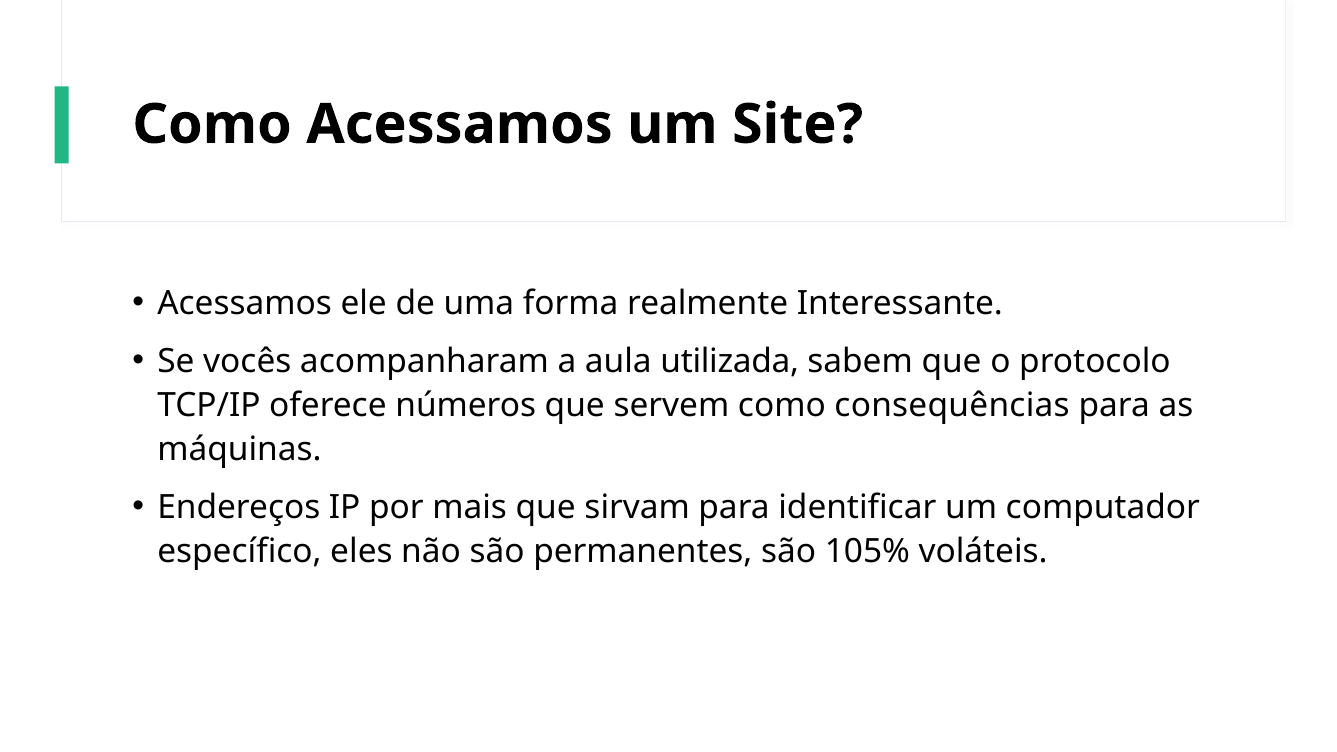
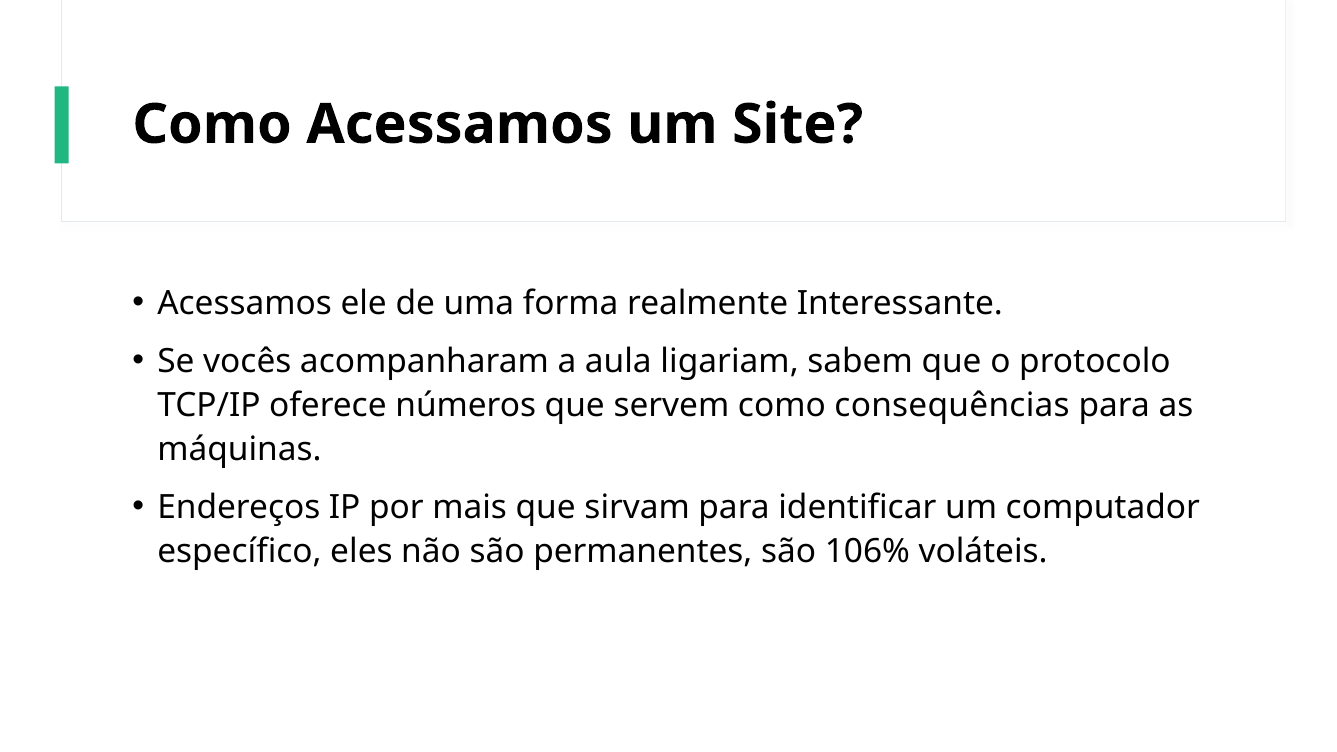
utilizada: utilizada -> ligariam (730, 361)
105%: 105% -> 106% (867, 551)
